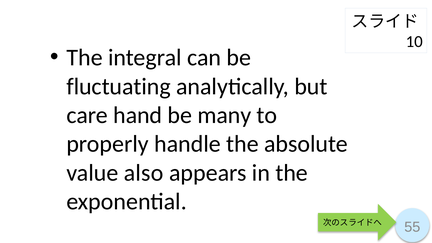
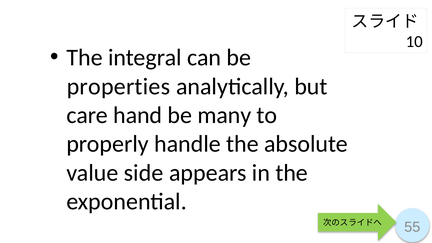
fluctuating: fluctuating -> properties (118, 86)
also: also -> side (144, 173)
